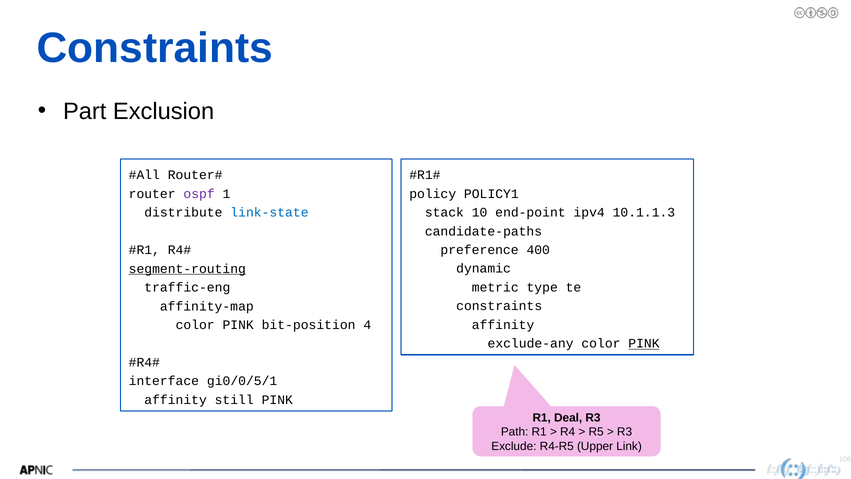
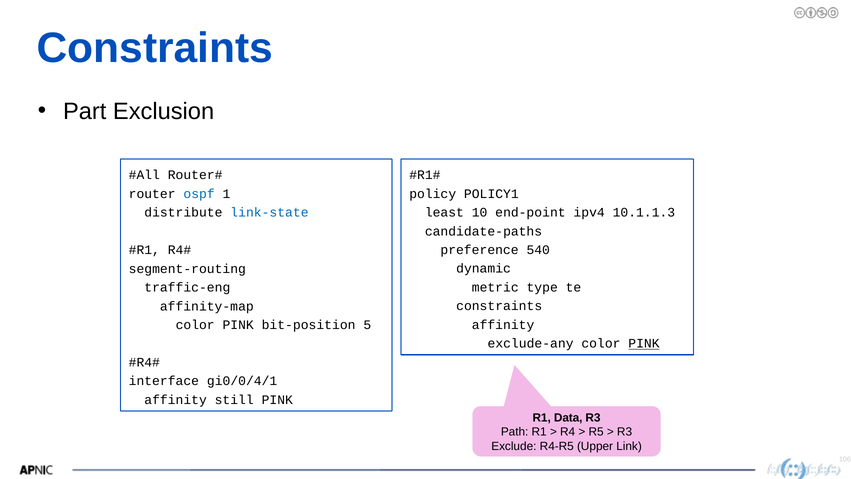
ospf colour: purple -> blue (199, 194)
stack: stack -> least (444, 212)
400: 400 -> 540 (538, 250)
segment-routing underline: present -> none (187, 269)
4: 4 -> 5 (367, 325)
gi0/0/5/1: gi0/0/5/1 -> gi0/0/4/1 (242, 381)
Deal: Deal -> Data (568, 418)
